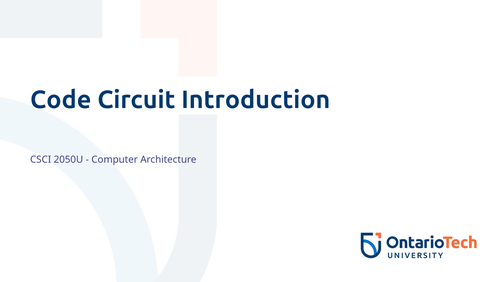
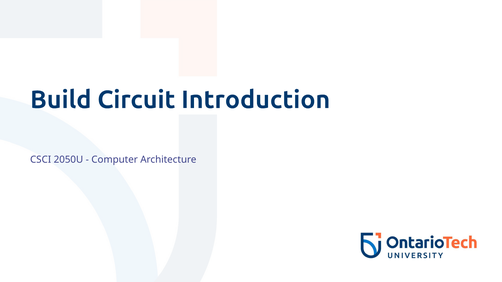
Code: Code -> Build (61, 100)
